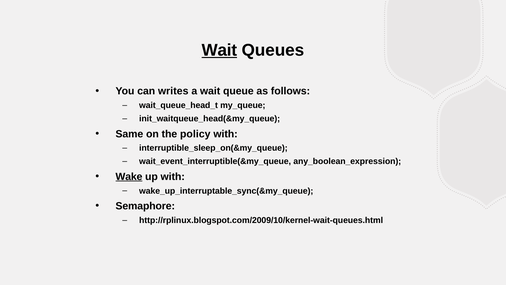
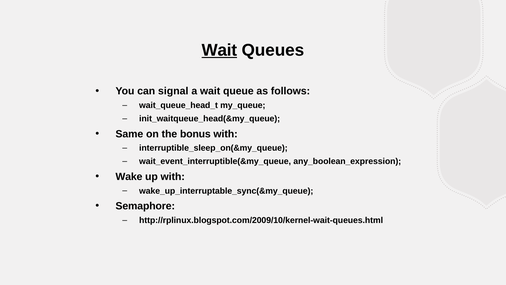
writes: writes -> signal (173, 91)
policy: policy -> bonus (195, 134)
Wake underline: present -> none (129, 176)
